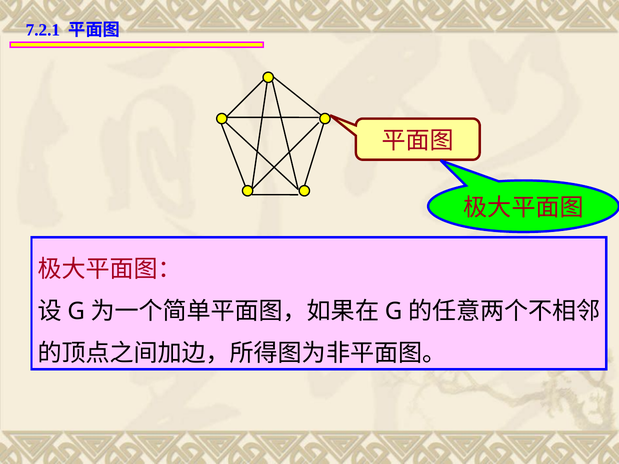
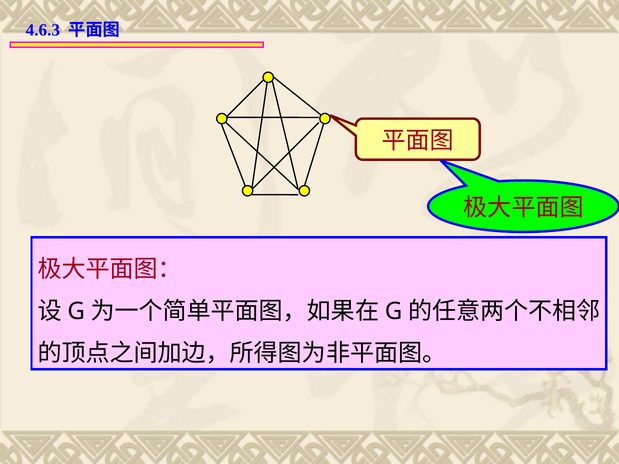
7.2.1: 7.2.1 -> 4.6.3 (43, 30)
